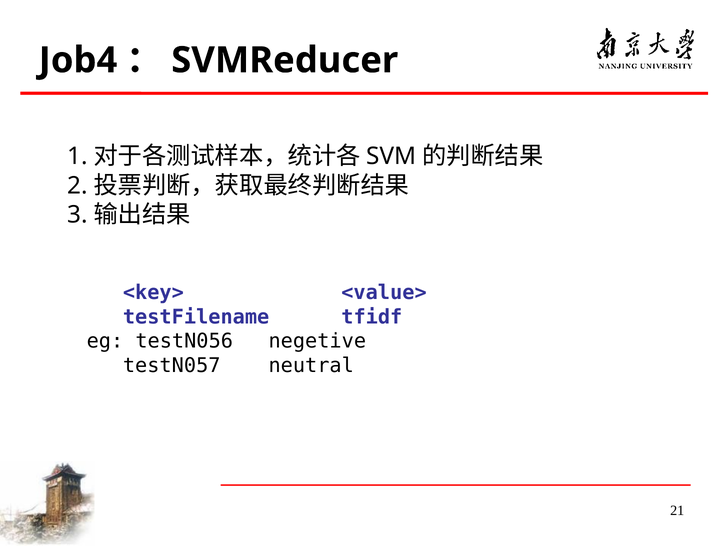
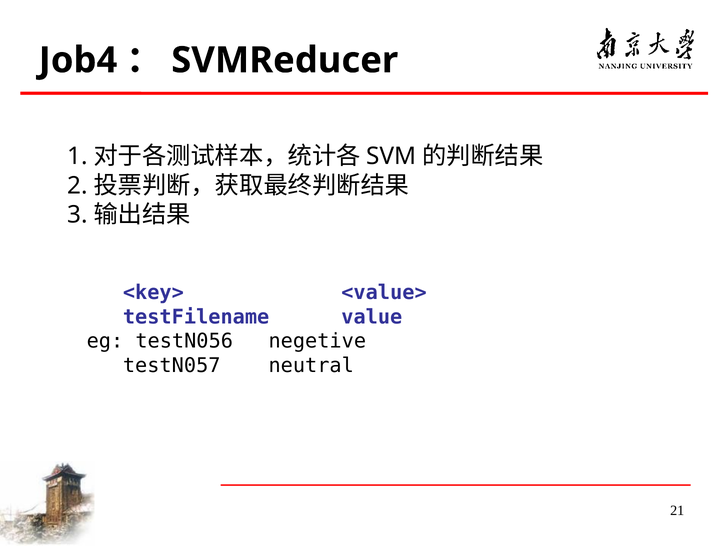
tfidf: tfidf -> value (372, 317)
